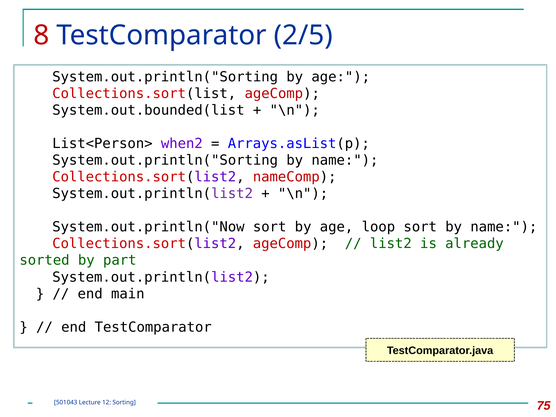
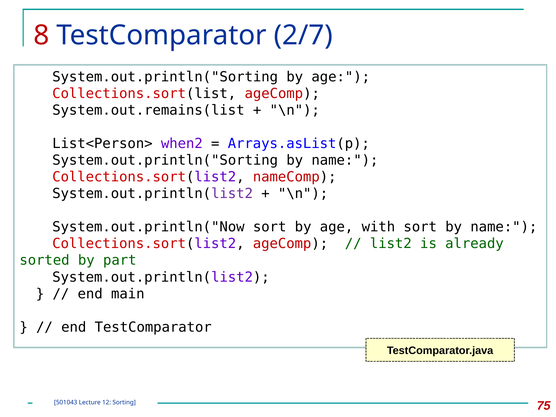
2/5: 2/5 -> 2/7 (303, 35)
System.out.bounded(list: System.out.bounded(list -> System.out.remains(list (148, 110)
loop: loop -> with (378, 227)
